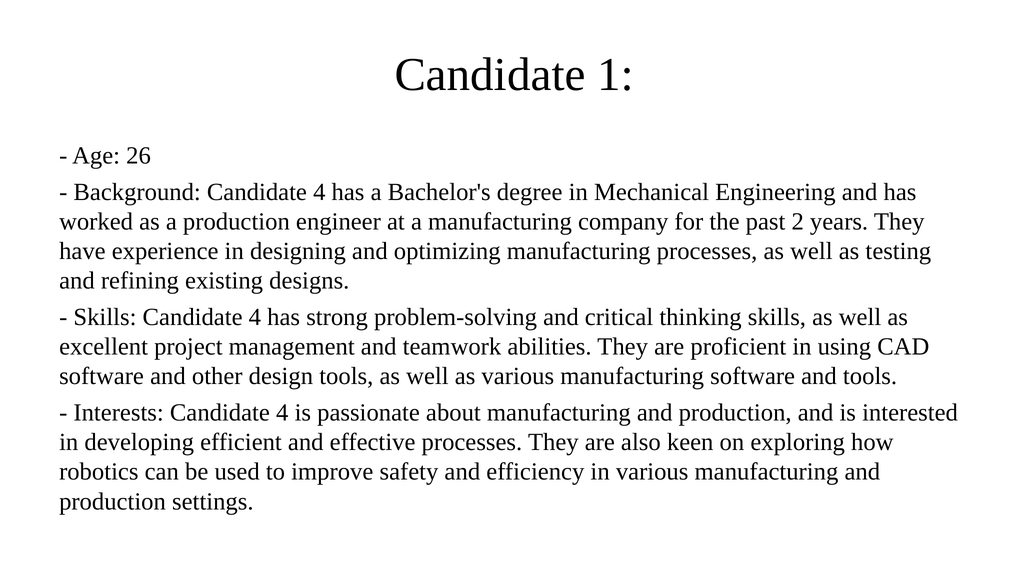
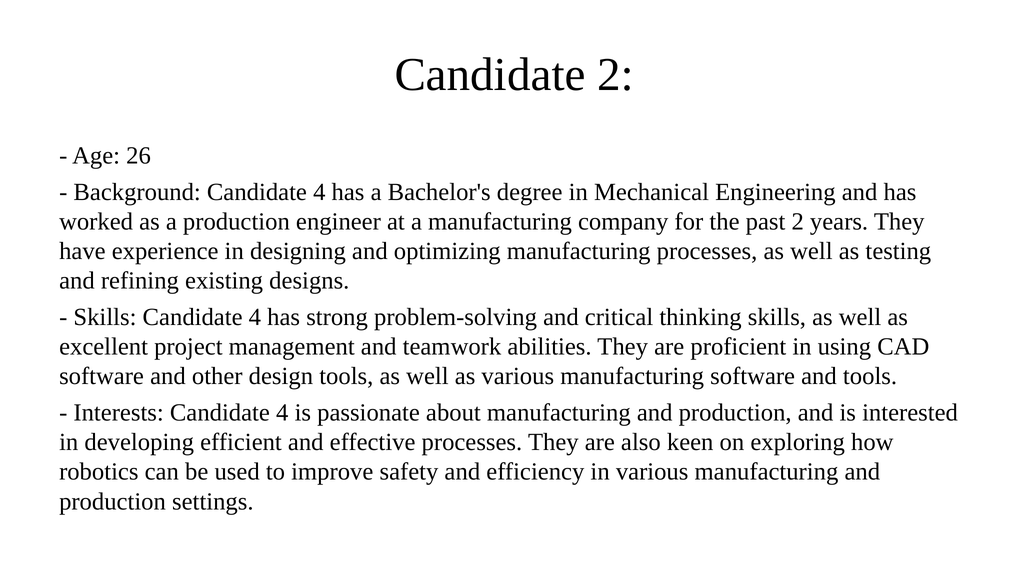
Candidate 1: 1 -> 2 (616, 75)
